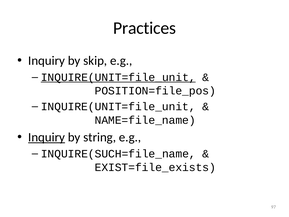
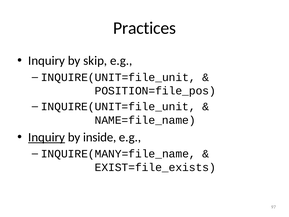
INQUIRE(UNIT=file_unit underline: present -> none (118, 77)
string: string -> inside (100, 137)
INQUIRE(SUCH=file_name: INQUIRE(SUCH=file_name -> INQUIRE(MANY=file_name (118, 154)
